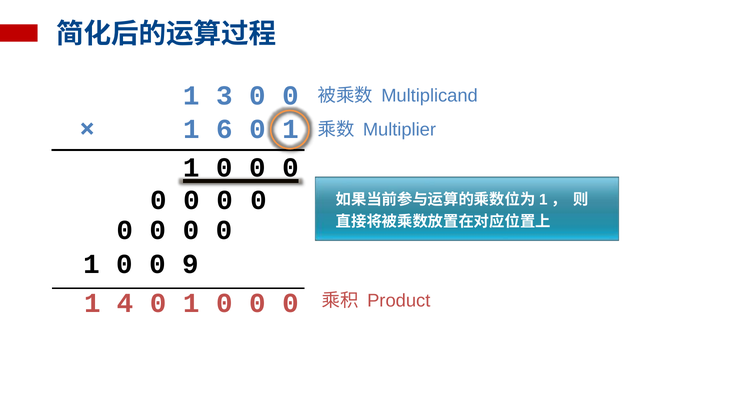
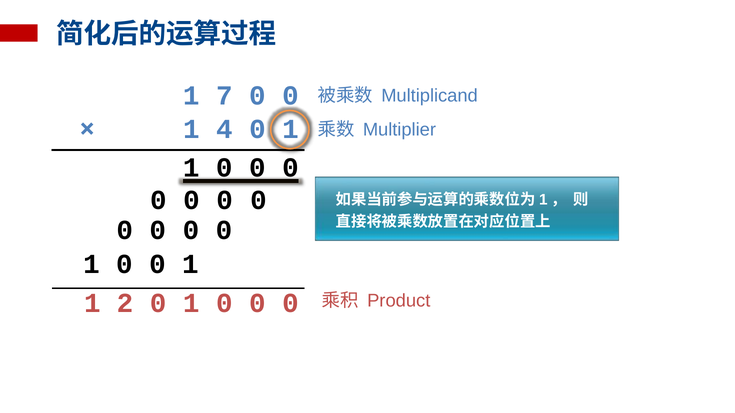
3: 3 -> 7 (224, 96)
6: 6 -> 4 (224, 129)
1 0 0 9: 9 -> 1 (190, 264)
4: 4 -> 2 (125, 303)
